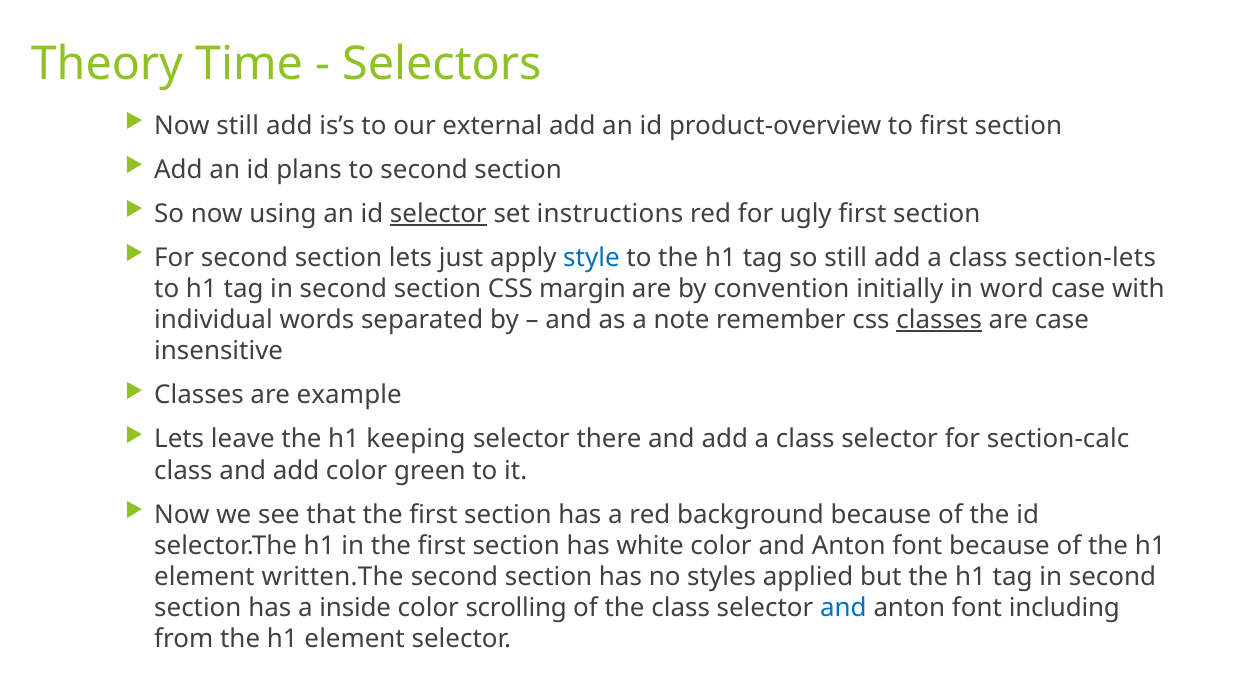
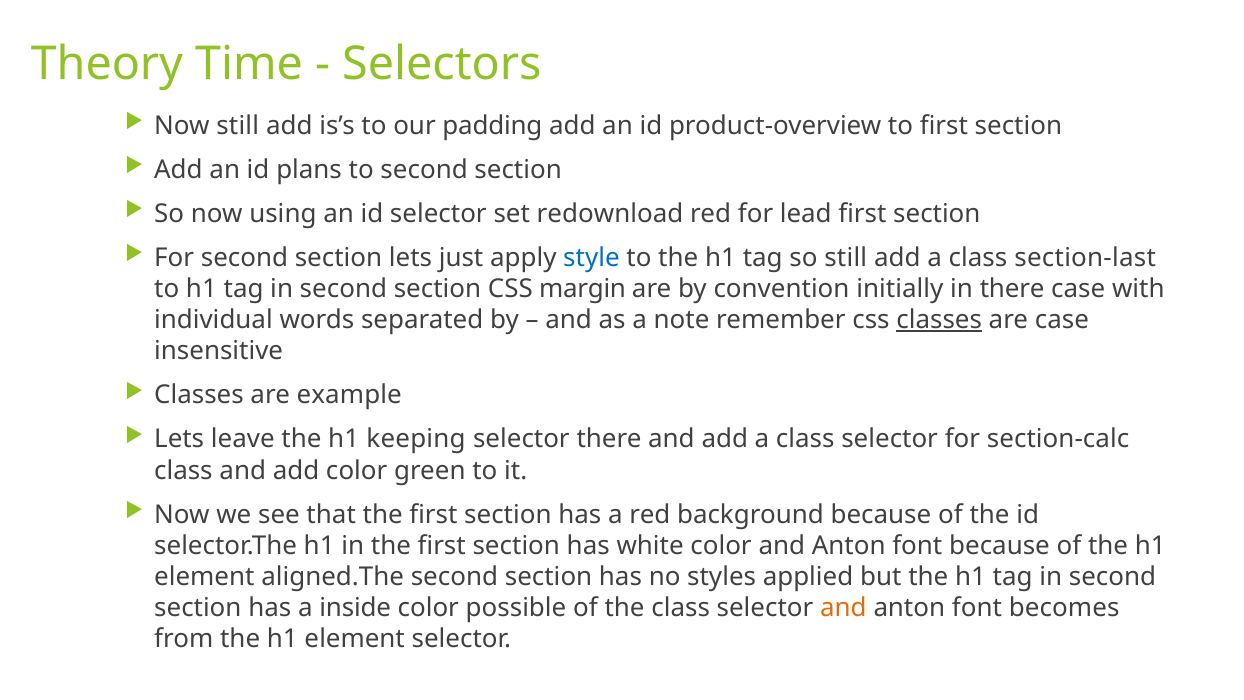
external: external -> padding (492, 125)
selector underline: present -> none (438, 214)
instructions: instructions -> redownload (610, 214)
ugly: ugly -> lead (806, 214)
section-lets: section-lets -> section-last (1085, 258)
in word: word -> there (1012, 289)
written.The: written.The -> aligned.The (333, 577)
scrolling: scrolling -> possible (516, 608)
and colour: blue -> orange (843, 608)
including: including -> becomes (1064, 608)
